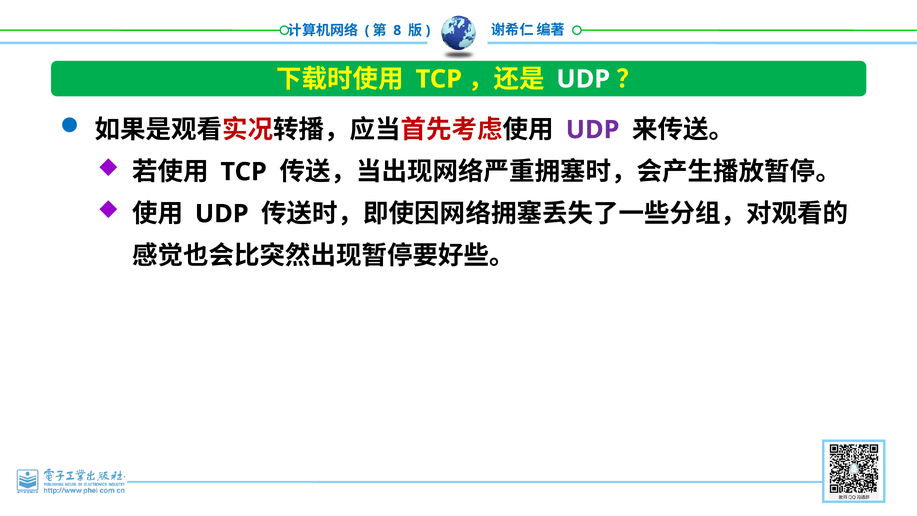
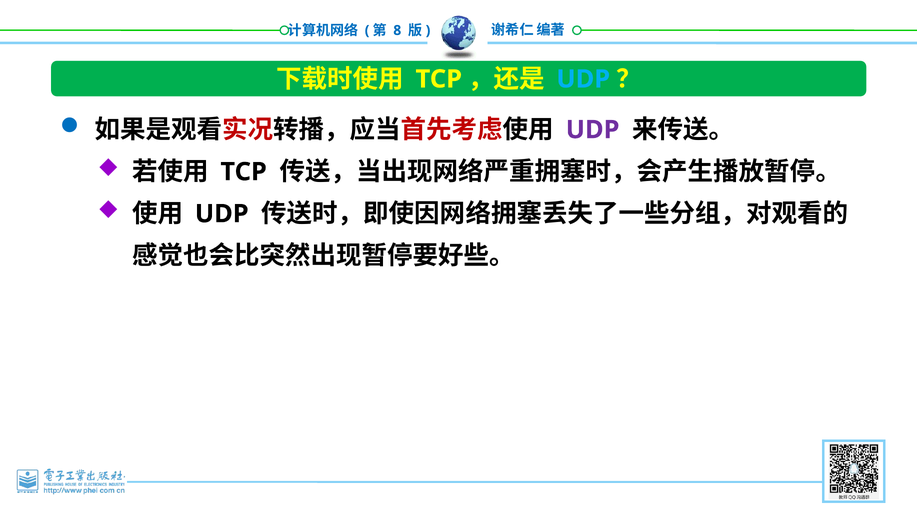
UDP colour: white -> light blue (583, 79)
